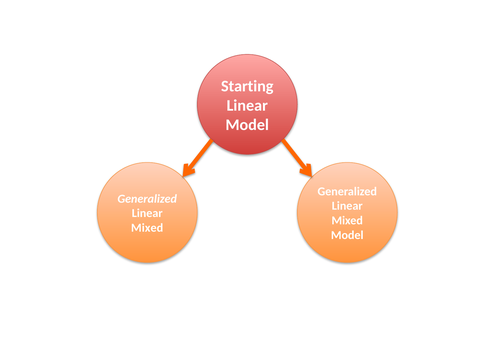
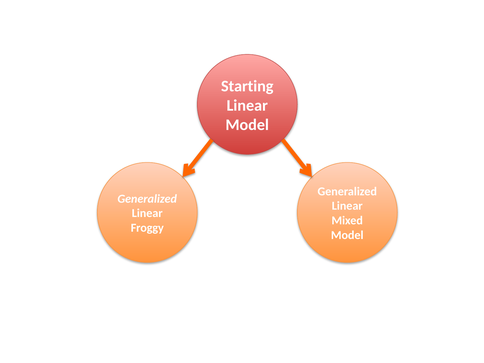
Mixed: Mixed -> Froggy (147, 228)
